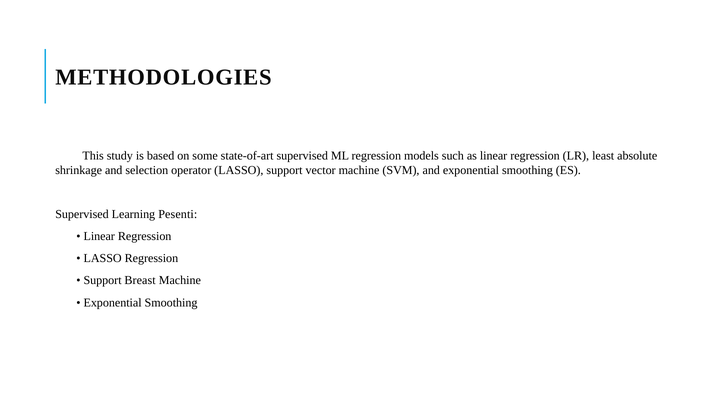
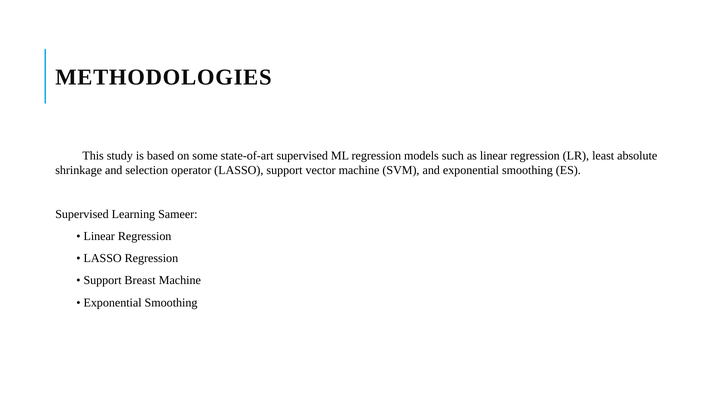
Pesenti: Pesenti -> Sameer (178, 214)
